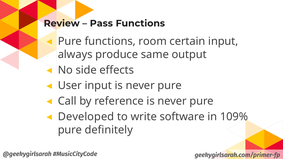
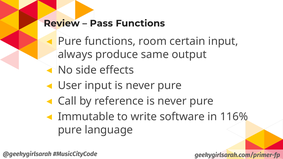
Developed: Developed -> Immutable (86, 117)
109%: 109% -> 116% (234, 117)
definitely: definitely -> language (109, 130)
